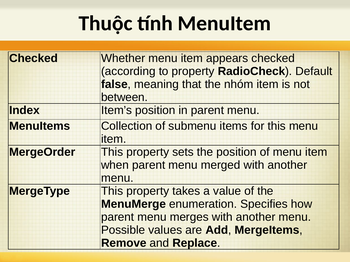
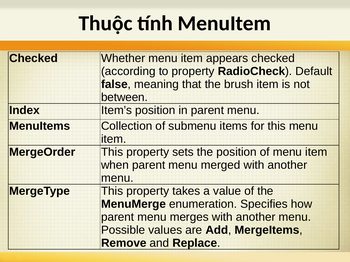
nhóm: nhóm -> brush (239, 84)
